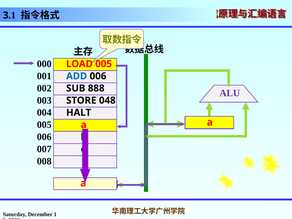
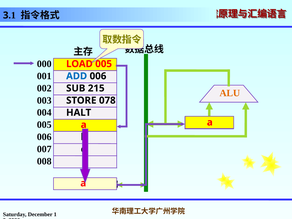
888: 888 -> 215 (96, 88)
ALU colour: purple -> orange (230, 93)
048: 048 -> 078 (107, 100)
